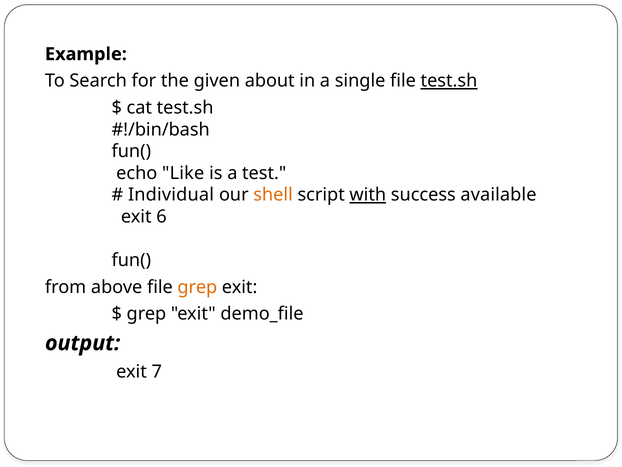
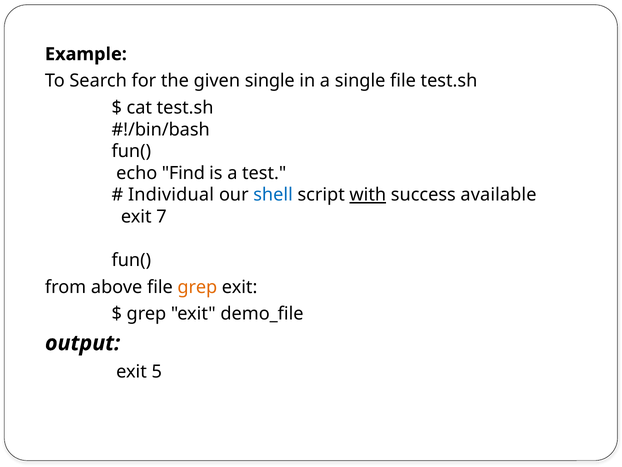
given about: about -> single (270, 81)
test.sh underline: present -> none (449, 81)
Like: Like -> Find (183, 173)
shell colour: orange -> blue (273, 195)
6: 6 -> 7 (161, 217)
7: 7 -> 5 (157, 371)
